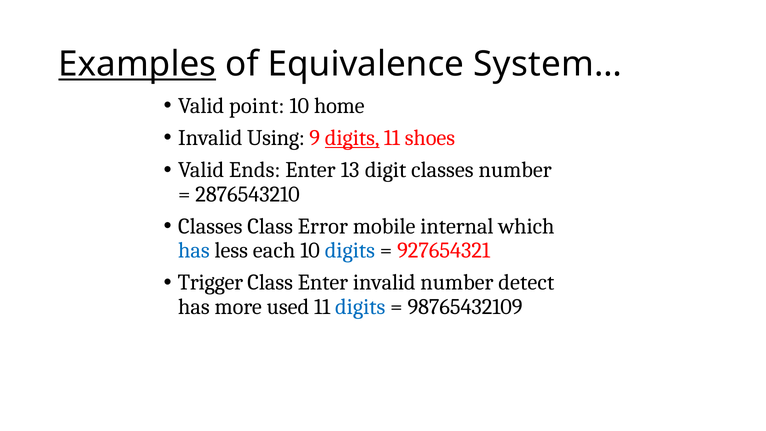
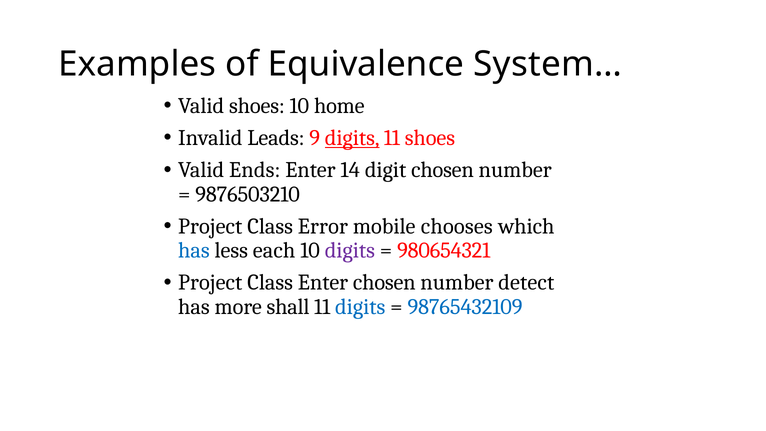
Examples underline: present -> none (137, 64)
Valid point: point -> shoes (257, 106)
Using: Using -> Leads (276, 138)
13: 13 -> 14 (350, 170)
digit classes: classes -> chosen (443, 170)
2876543210: 2876543210 -> 9876503210 (248, 194)
Classes: Classes -> Project (210, 226)
internal: internal -> chooses (457, 226)
digits colour: blue -> purple (350, 250)
927654321: 927654321 -> 980654321 (444, 250)
Trigger: Trigger -> Project (210, 283)
Enter invalid: invalid -> chosen (384, 283)
used: used -> shall (288, 307)
98765432109 colour: black -> blue (465, 307)
